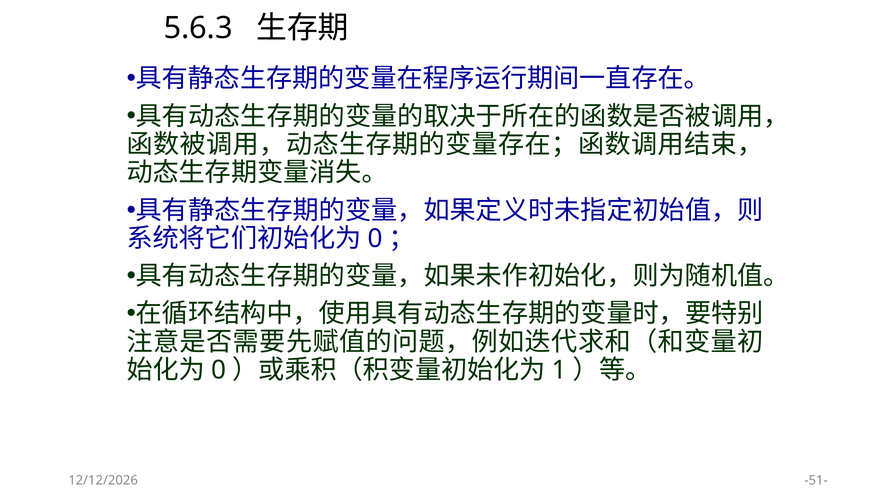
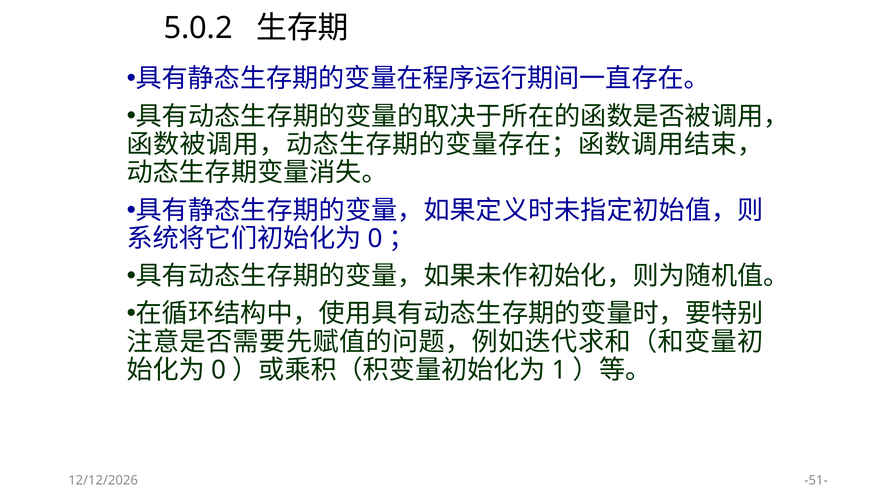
5.6.3: 5.6.3 -> 5.0.2 (198, 28)
